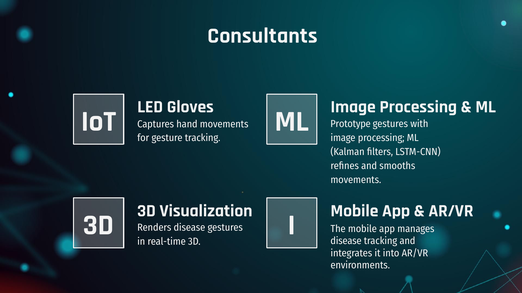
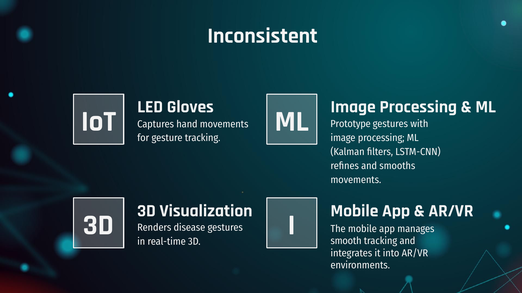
Consultants: Consultants -> Inconsistent (263, 36)
disease: disease -> smooth (346, 241)
